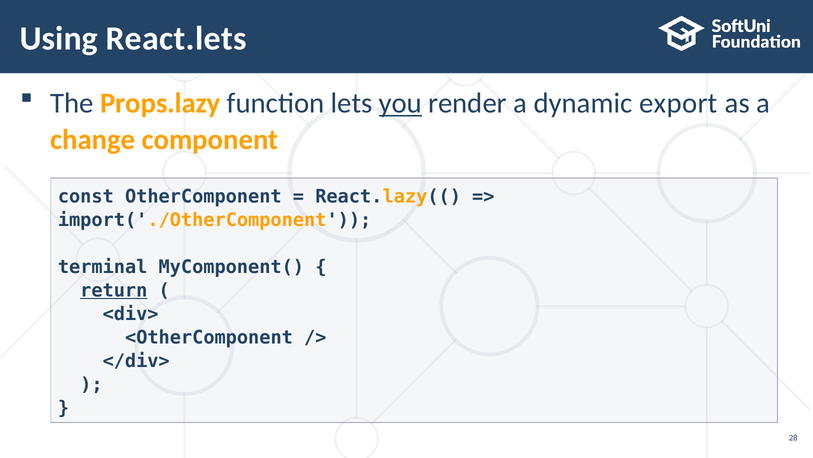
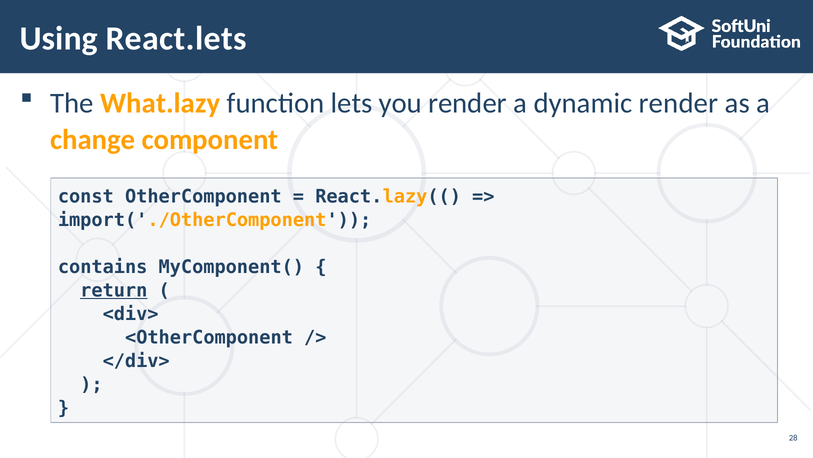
Props.lazy: Props.lazy -> What.lazy (160, 103)
you underline: present -> none (400, 103)
dynamic export: export -> render (678, 103)
terminal: terminal -> contains (103, 267)
